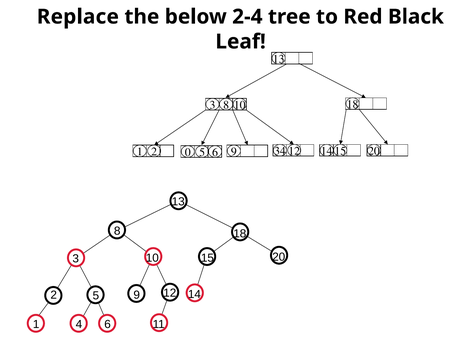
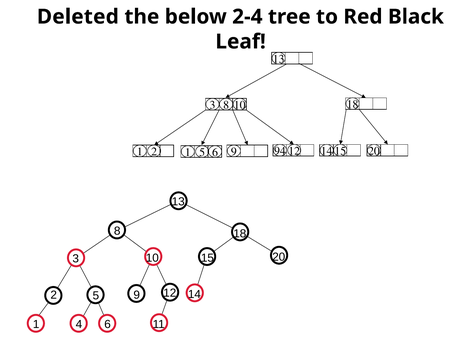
Replace: Replace -> Deleted (78, 17)
1 0: 0 -> 1 (188, 152)
34: 34 -> 94 (280, 151)
